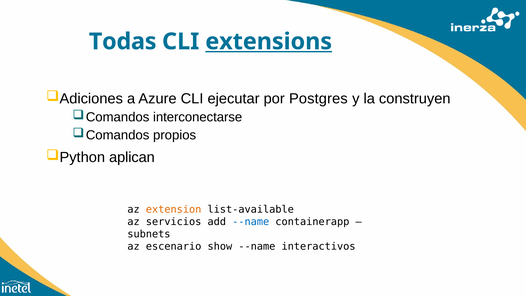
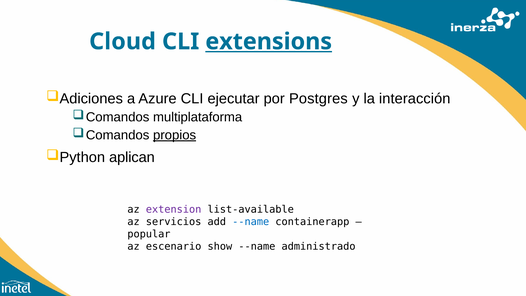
Todas: Todas -> Cloud (123, 42)
construyen: construyen -> interacción (415, 99)
interconectarse: interconectarse -> multiplataforma (198, 117)
propios underline: none -> present (175, 135)
extension colour: orange -> purple (174, 209)
subnets: subnets -> popular (149, 234)
interactivos: interactivos -> administrado (319, 246)
